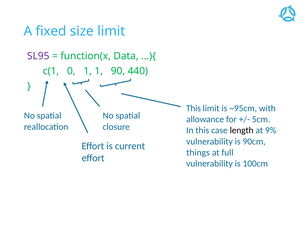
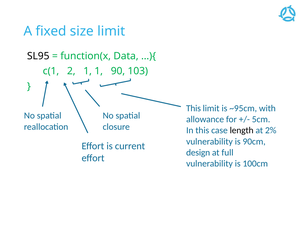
SL95 colour: purple -> black (38, 56)
0: 0 -> 2 (71, 71)
440: 440 -> 103 (138, 71)
9%: 9% -> 2% (271, 131)
things: things -> design (198, 153)
